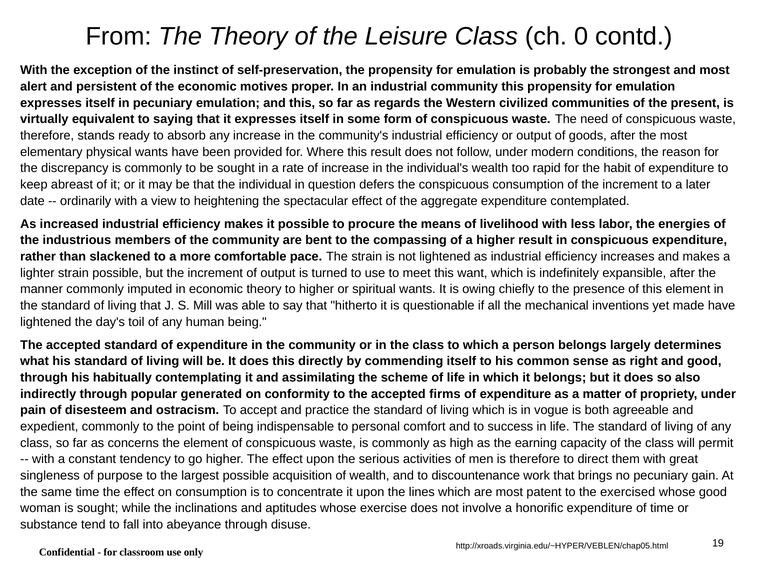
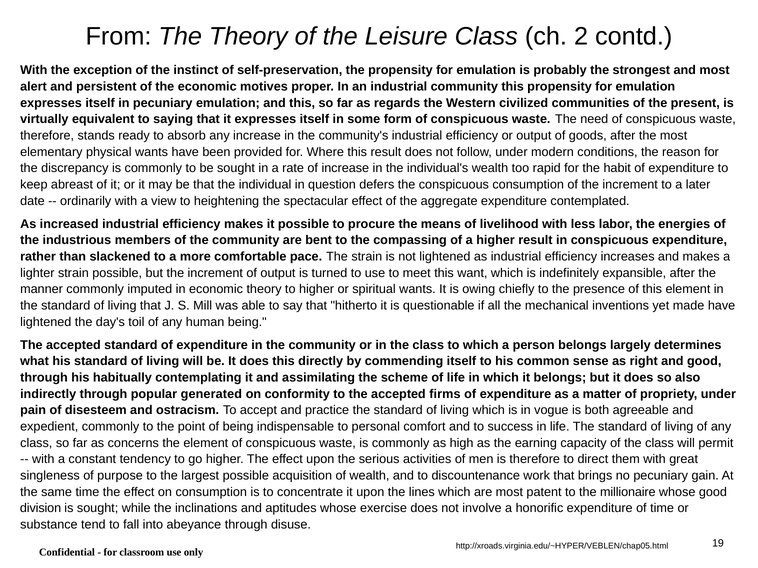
0: 0 -> 2 (581, 36)
exercised: exercised -> millionaire (628, 492)
woman: woman -> division (41, 509)
